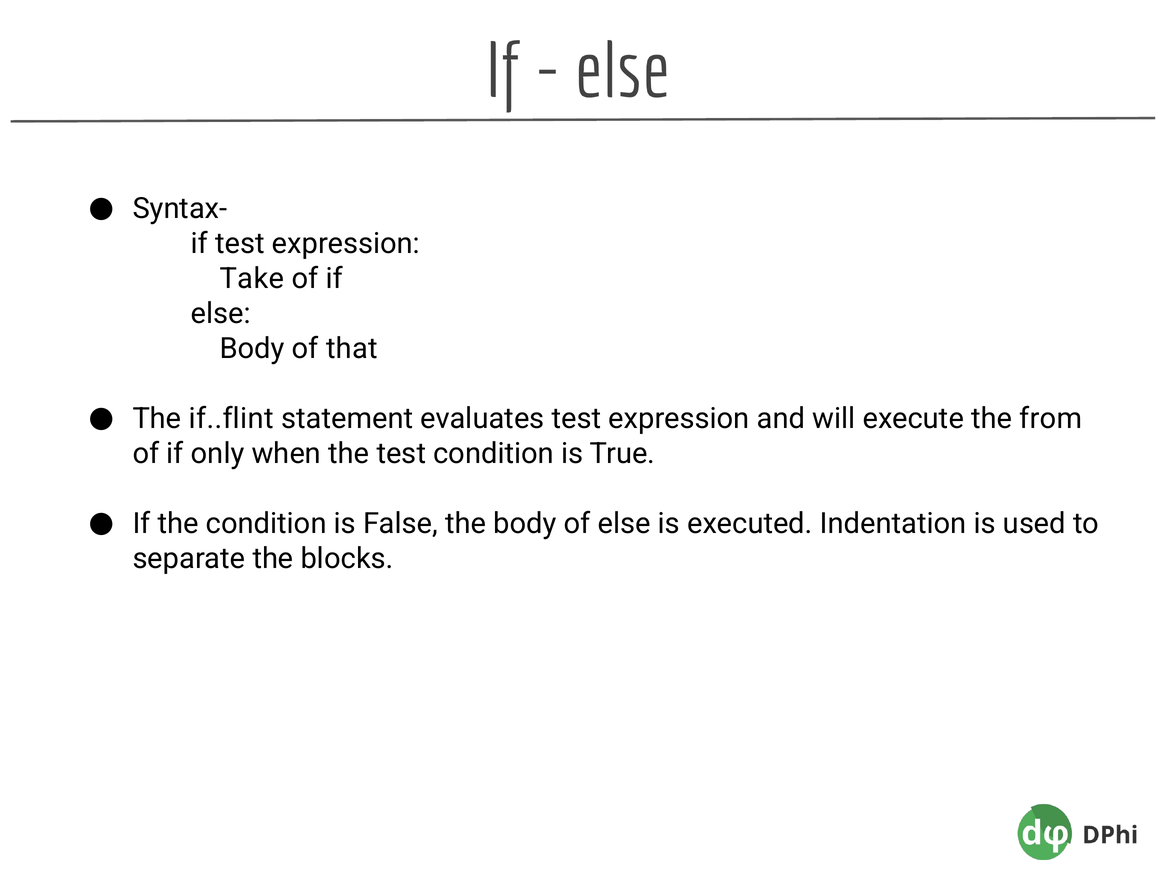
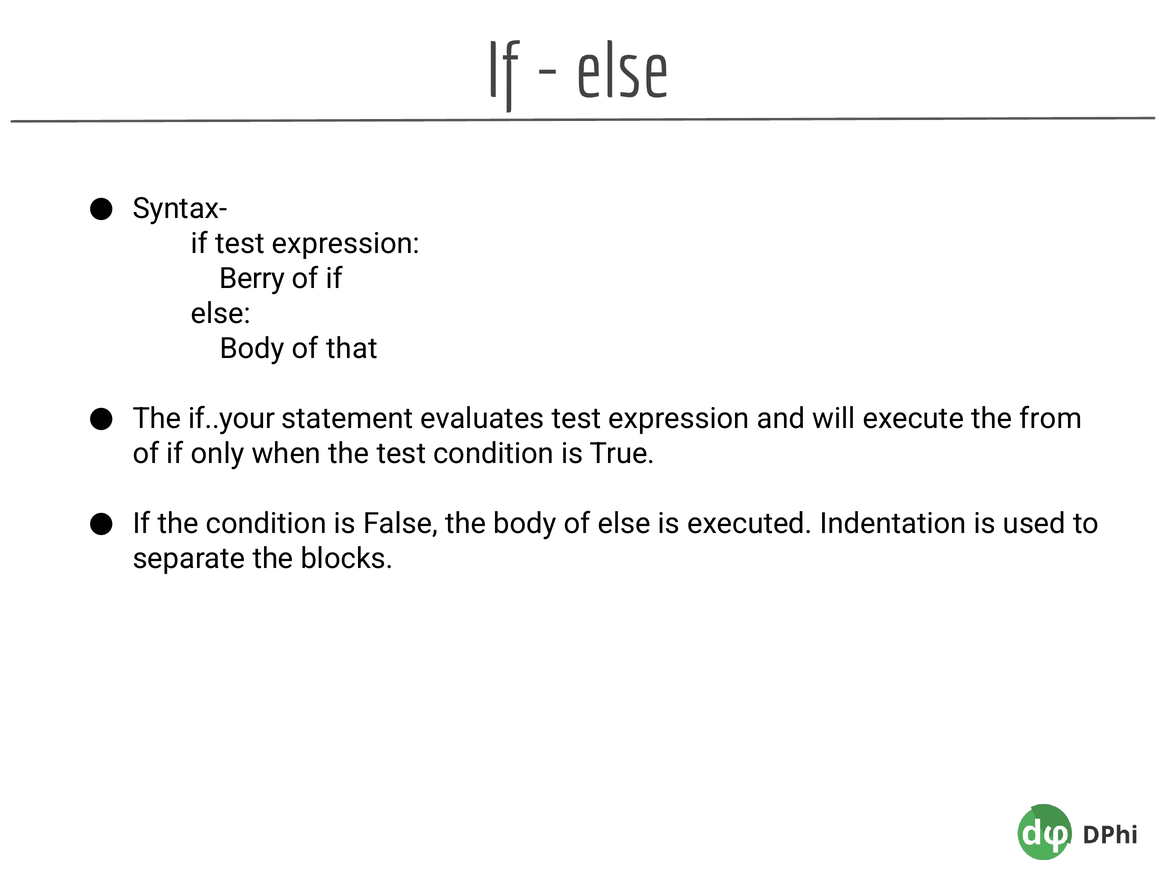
Take: Take -> Berry (252, 279)
if..flint: if..flint -> if..your (231, 419)
